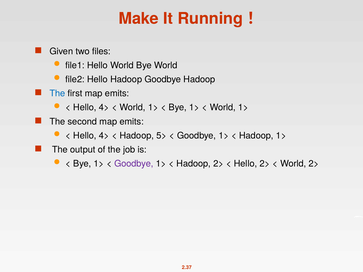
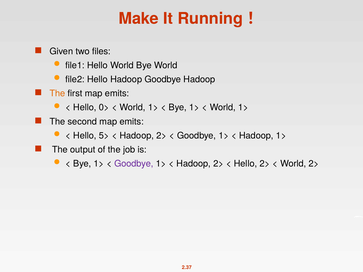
The colour: blue -> orange (57, 94)
4>: 4> -> 0> (104, 108)
4>: 4> -> 5> (104, 136)
5>: 5> -> 2> (162, 136)
